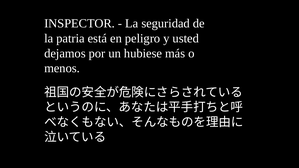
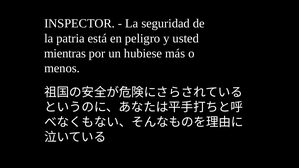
dejamos: dejamos -> mientras (65, 53)
